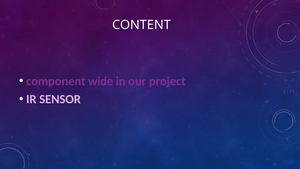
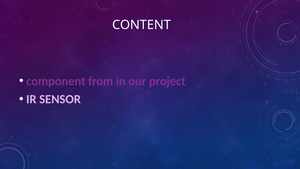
wide: wide -> from (101, 81)
